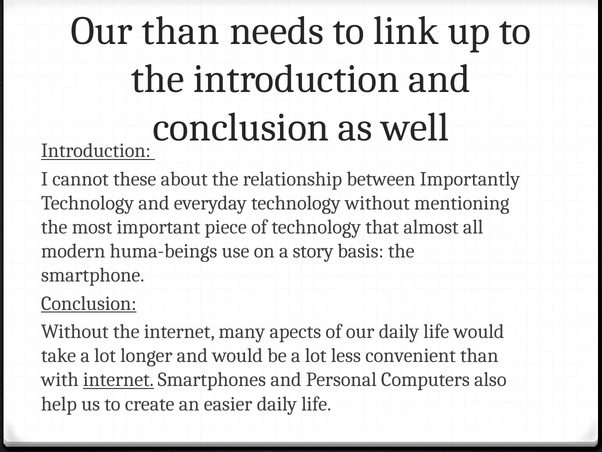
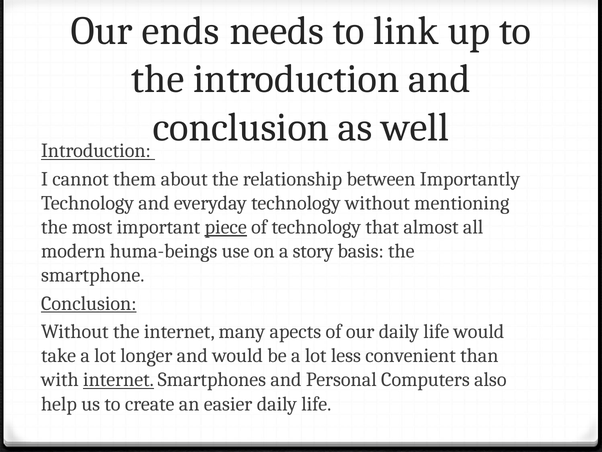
Our than: than -> ends (181, 31)
these: these -> them (135, 179)
piece underline: none -> present (226, 227)
